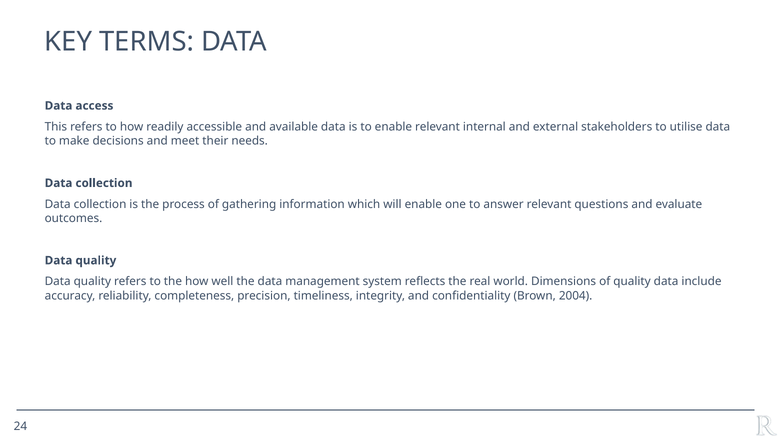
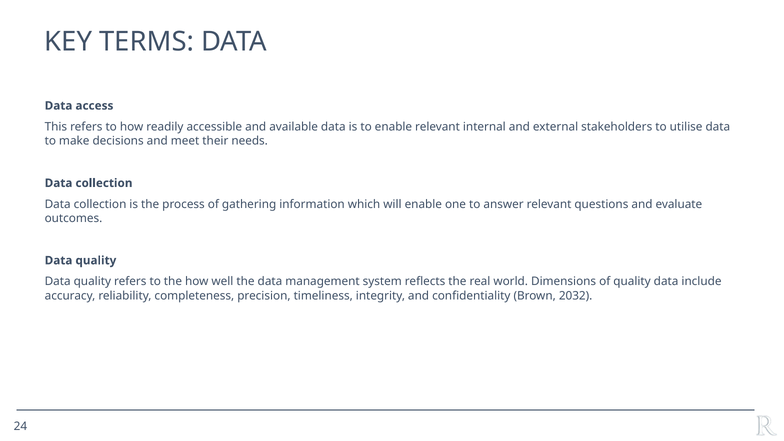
2004: 2004 -> 2032 (576, 296)
